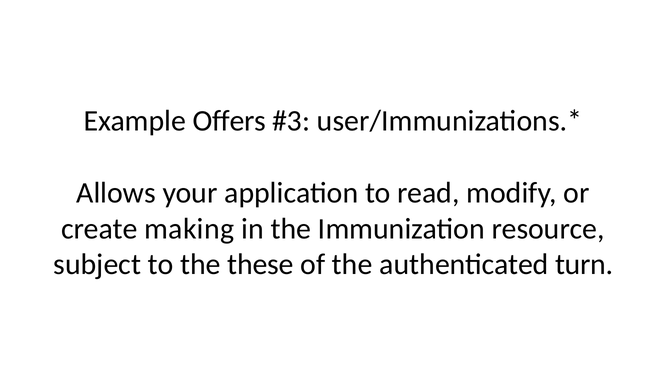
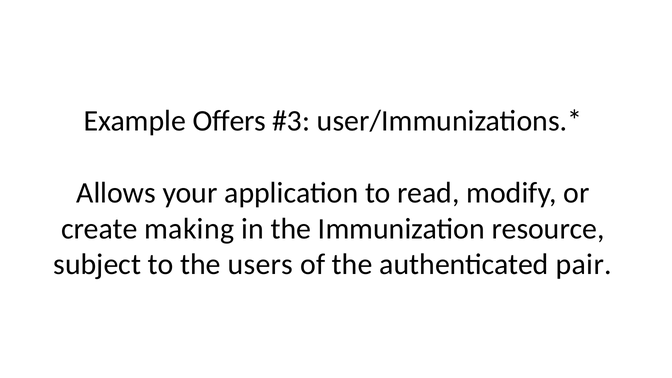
these: these -> users (260, 265)
turn: turn -> pair (584, 265)
